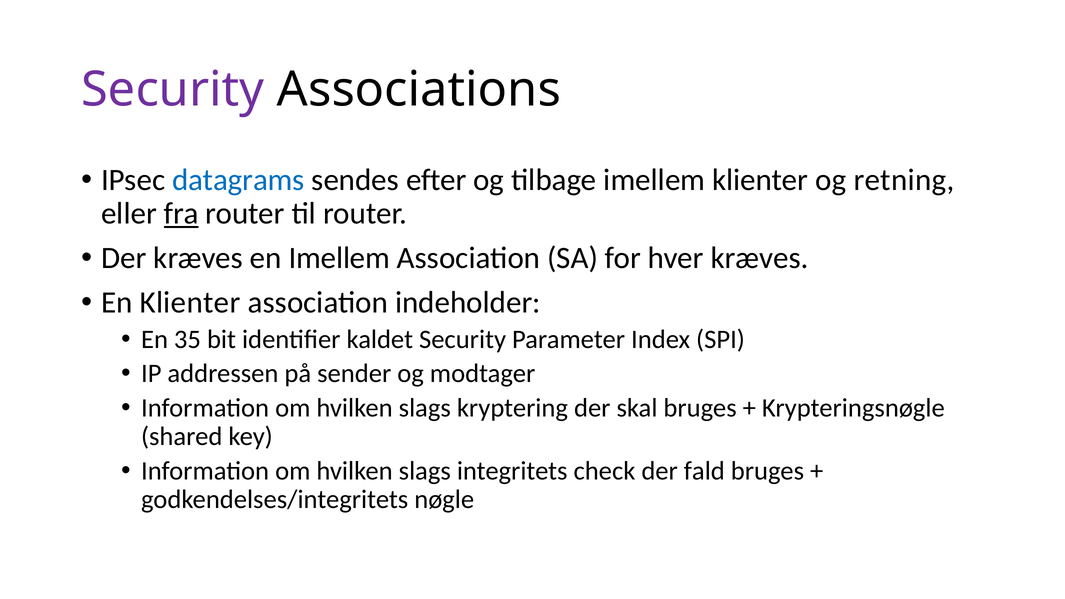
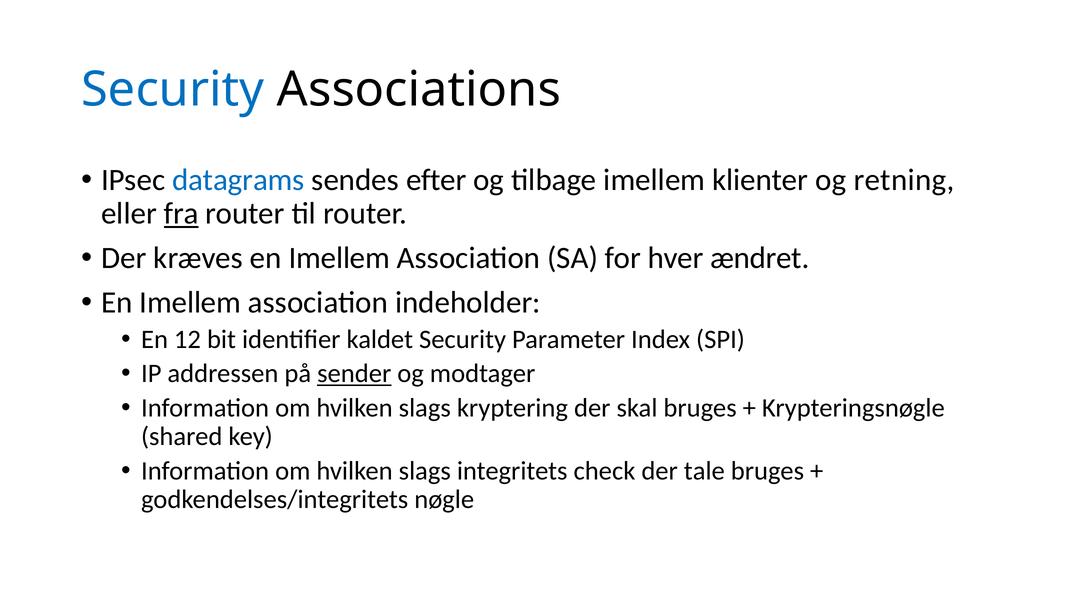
Security colour: purple -> blue (173, 89)
hver kræves: kræves -> ændret (760, 258)
Klienter: Klienter -> Imellem (190, 303)
35: 35 -> 12 (187, 339)
sender underline: none -> present (354, 374)
fald: fald -> tale (704, 471)
